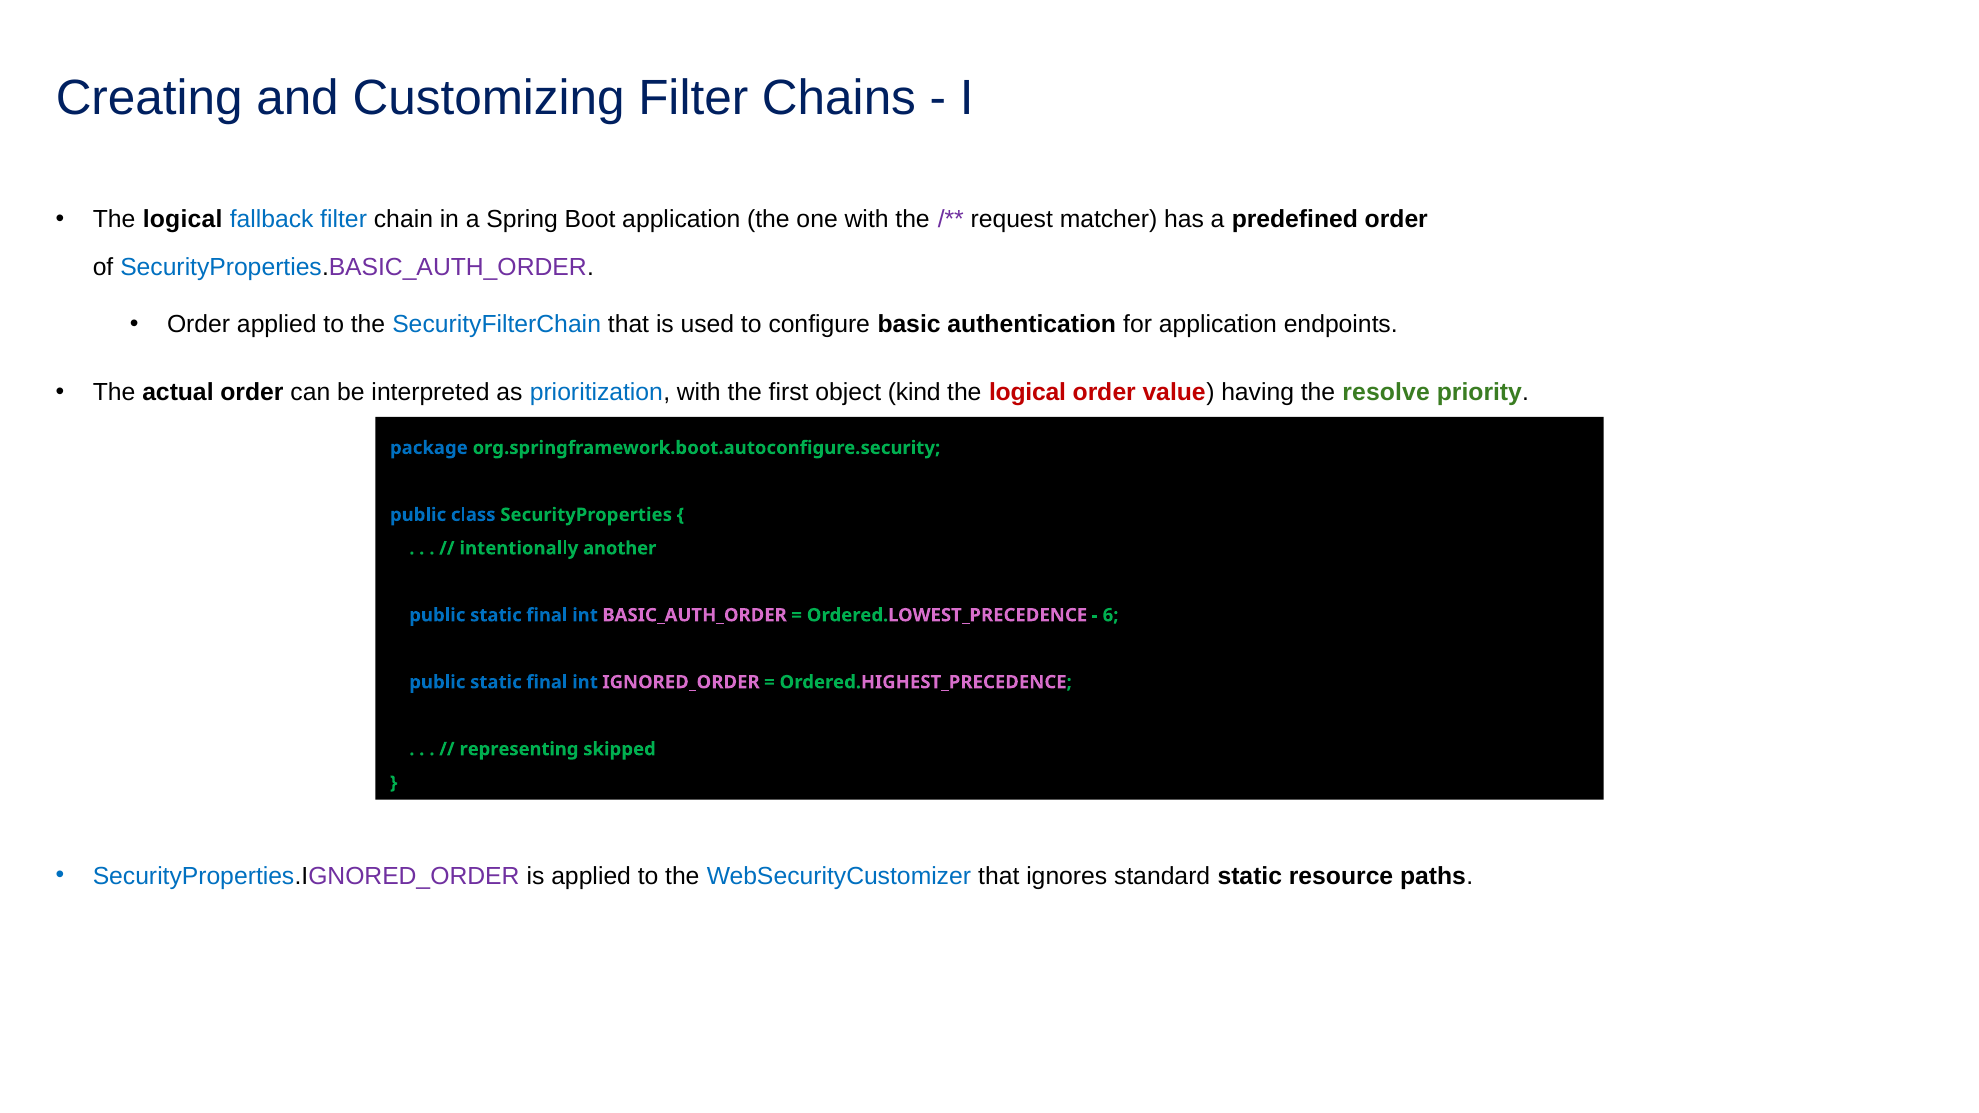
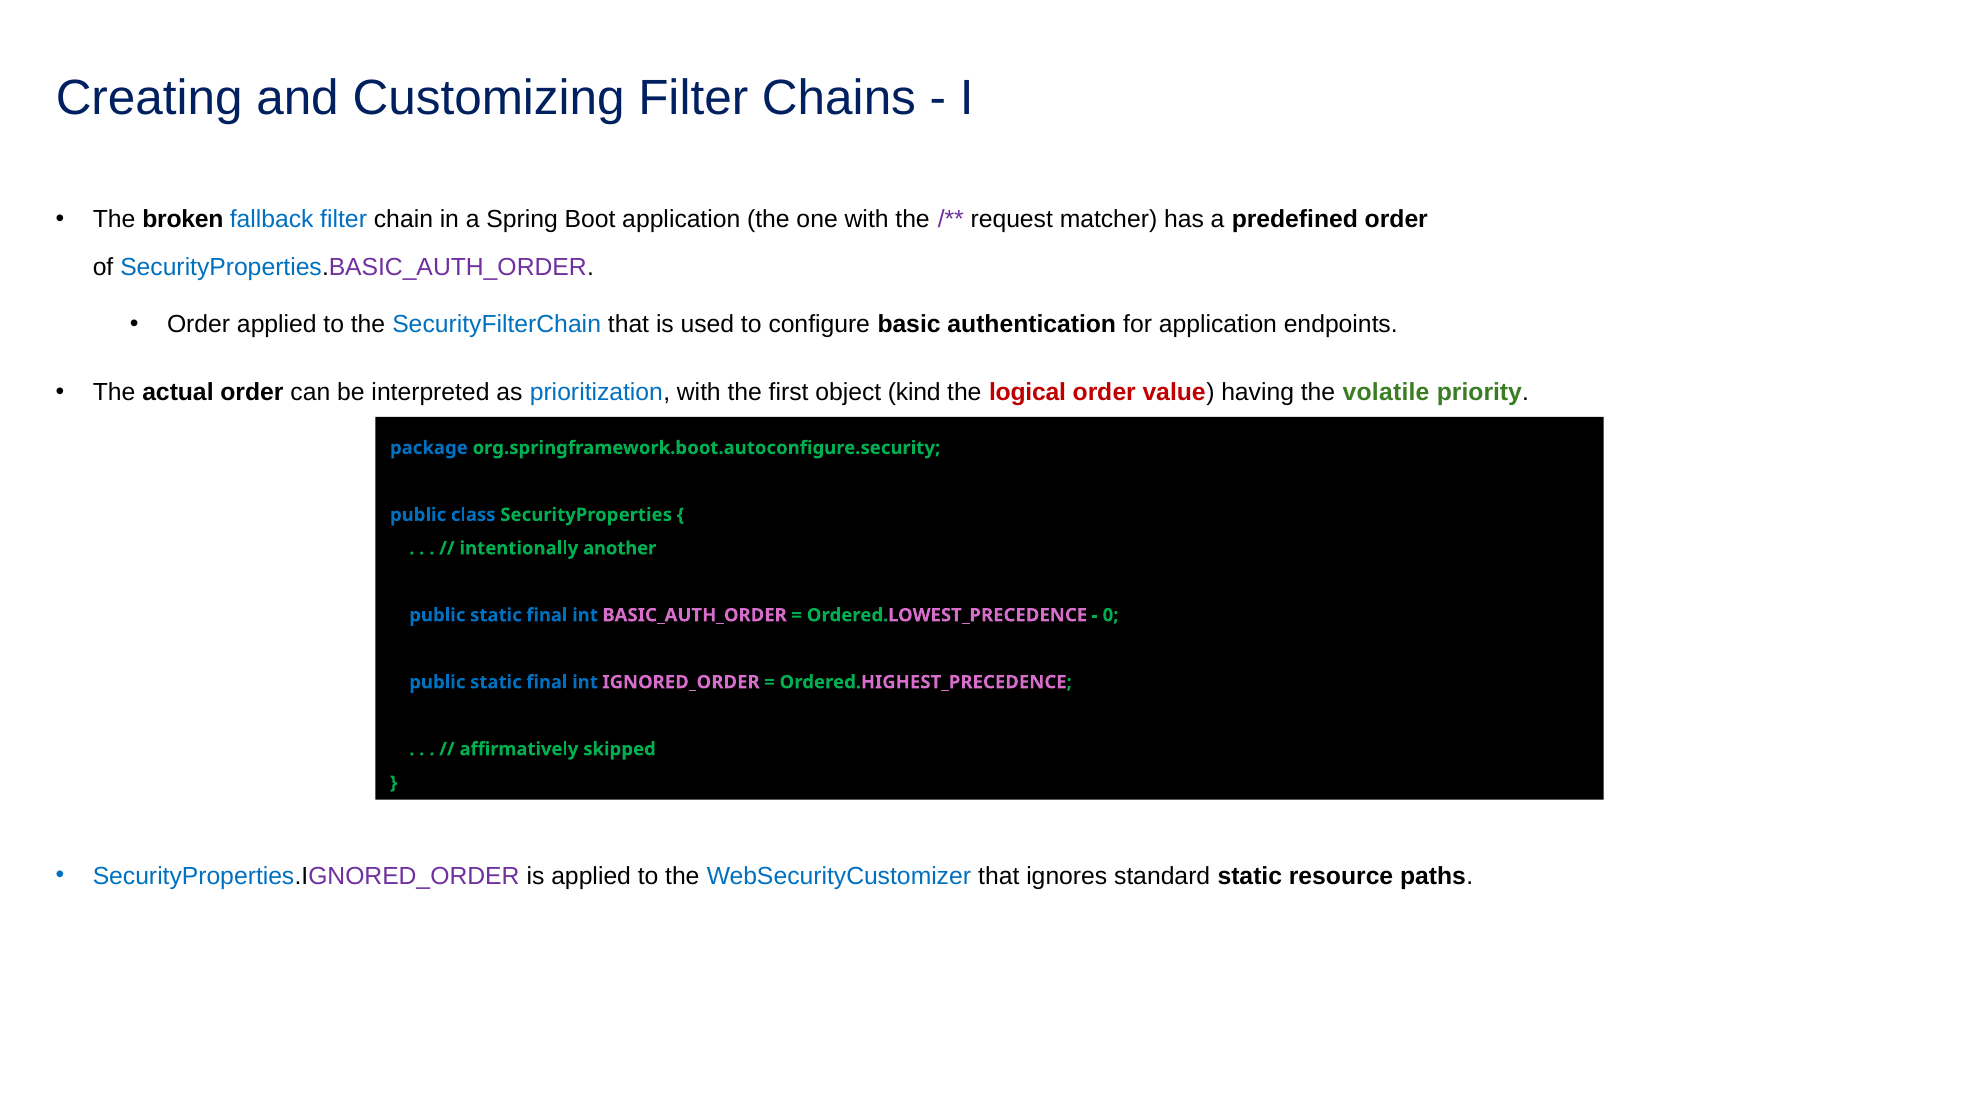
logical: logical -> broken (183, 220)
resolve: resolve -> volatile (1386, 393)
6: 6 -> 0 (1111, 615)
representing: representing -> affirmatively (519, 749)
